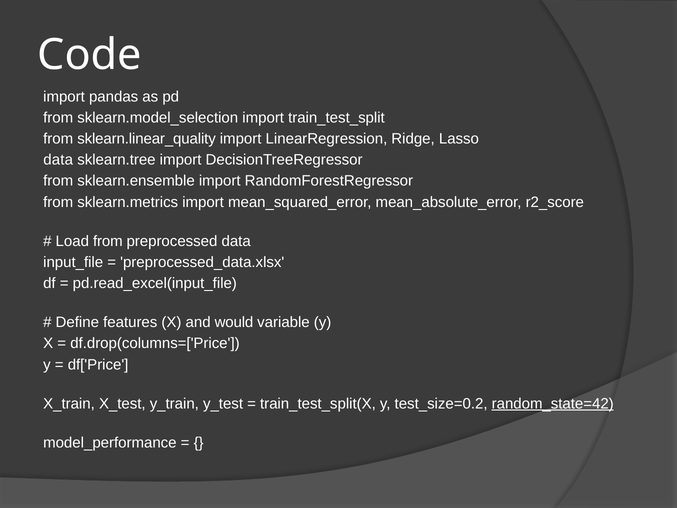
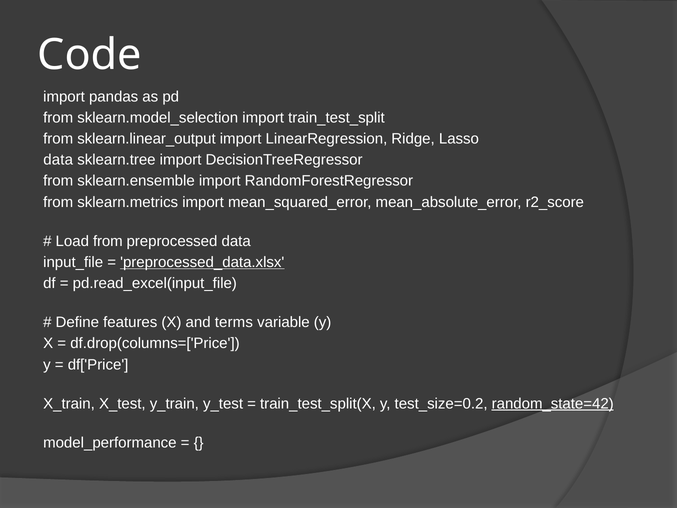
sklearn.linear_quality: sklearn.linear_quality -> sklearn.linear_output (146, 139)
preprocessed_data.xlsx underline: none -> present (202, 262)
would: would -> terms (234, 322)
